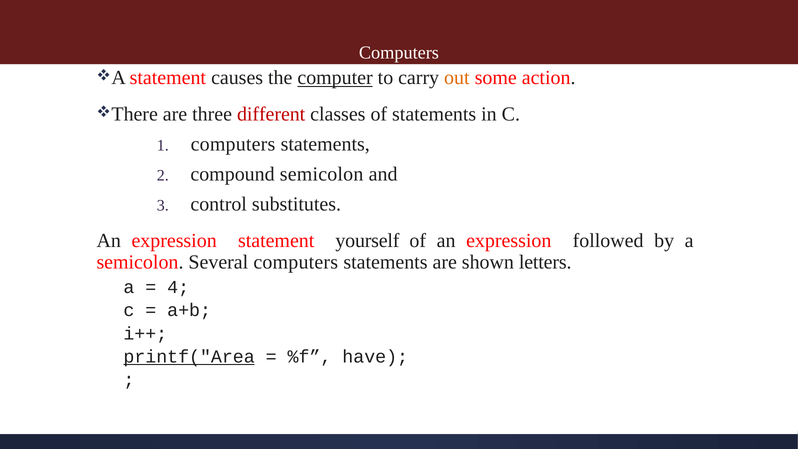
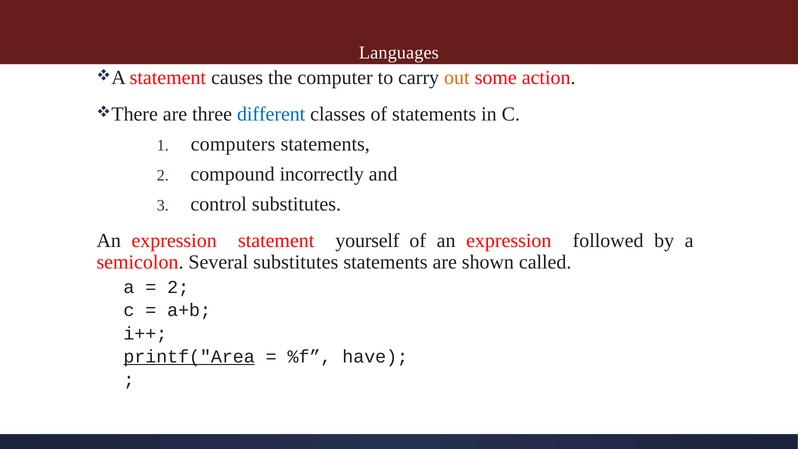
Computers: Computers -> Languages (399, 52)
computer underline: present -> none (335, 78)
different colour: red -> blue (271, 114)
compound semicolon: semicolon -> incorrectly (322, 174)
Several computers: computers -> substitutes (296, 262)
letters: letters -> called (545, 262)
4: 4 -> 2 (178, 287)
